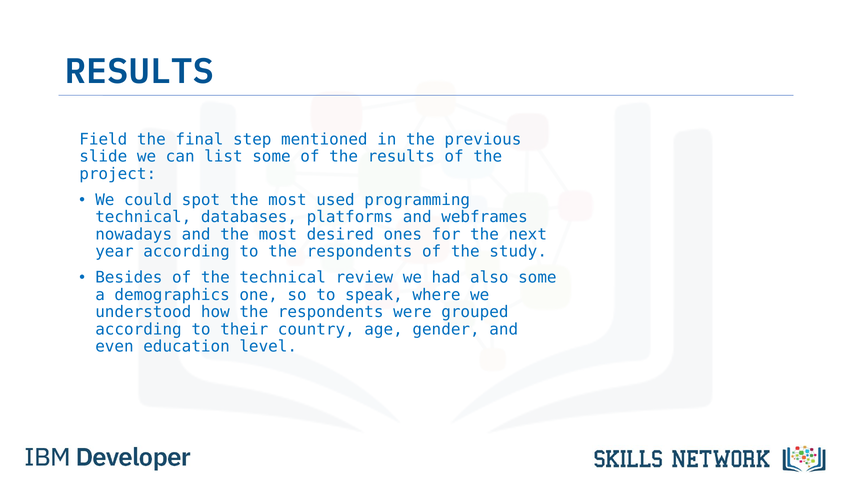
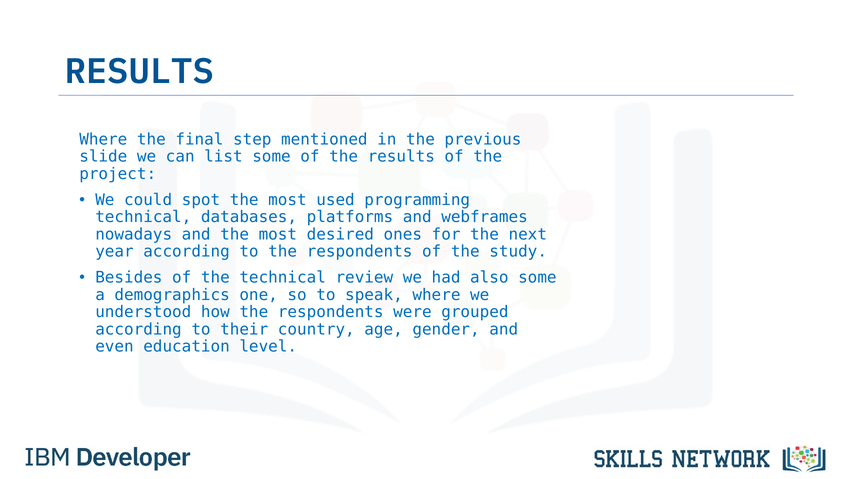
Field: Field -> Where (103, 139)
